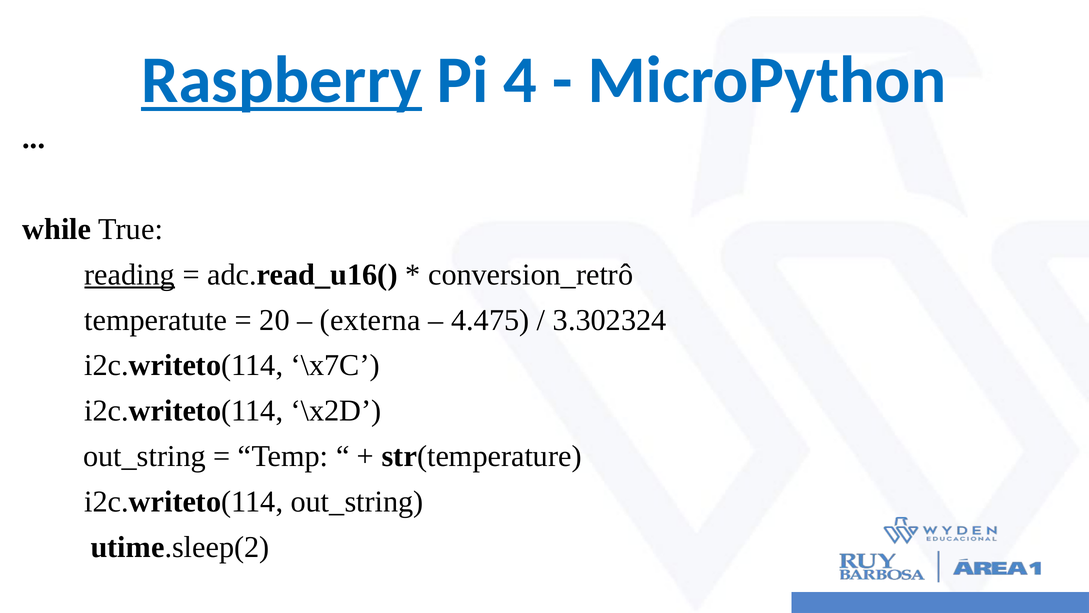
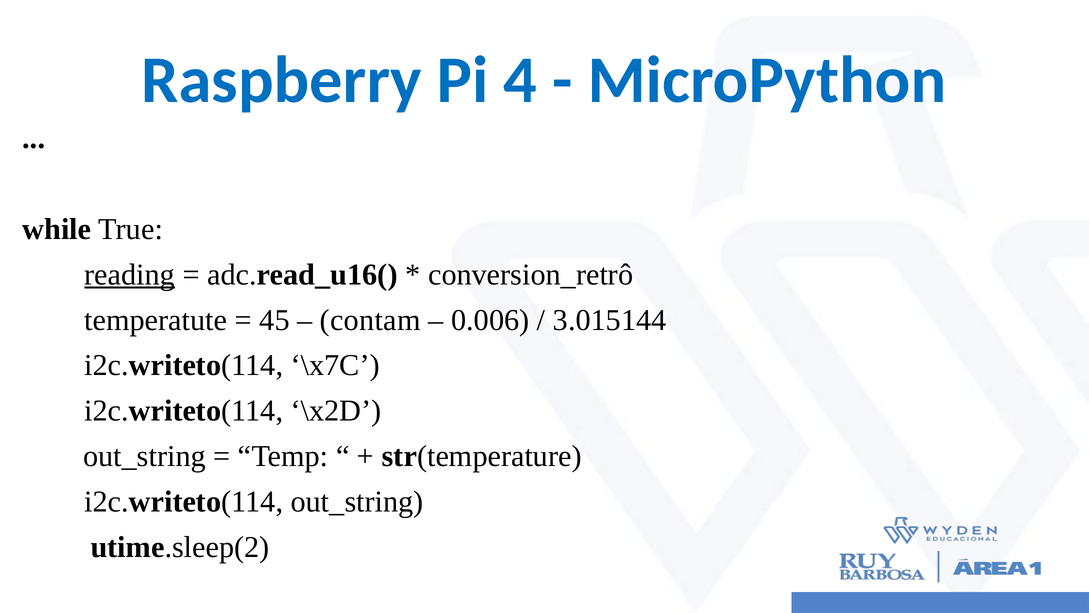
Raspberry underline: present -> none (281, 80)
20: 20 -> 45 (275, 320)
externa: externa -> contam (370, 320)
4.475: 4.475 -> 0.006 (490, 320)
3.302324: 3.302324 -> 3.015144 (610, 320)
